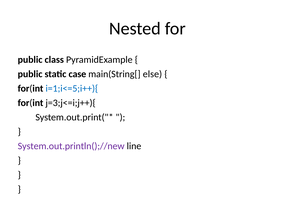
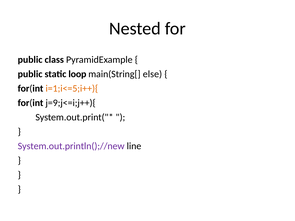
case: case -> loop (77, 74)
i=1;i<=5;i++){ colour: blue -> orange (72, 89)
j=3;j<=i;j++){: j=3;j<=i;j++){ -> j=9;j<=i;j++){ (71, 103)
